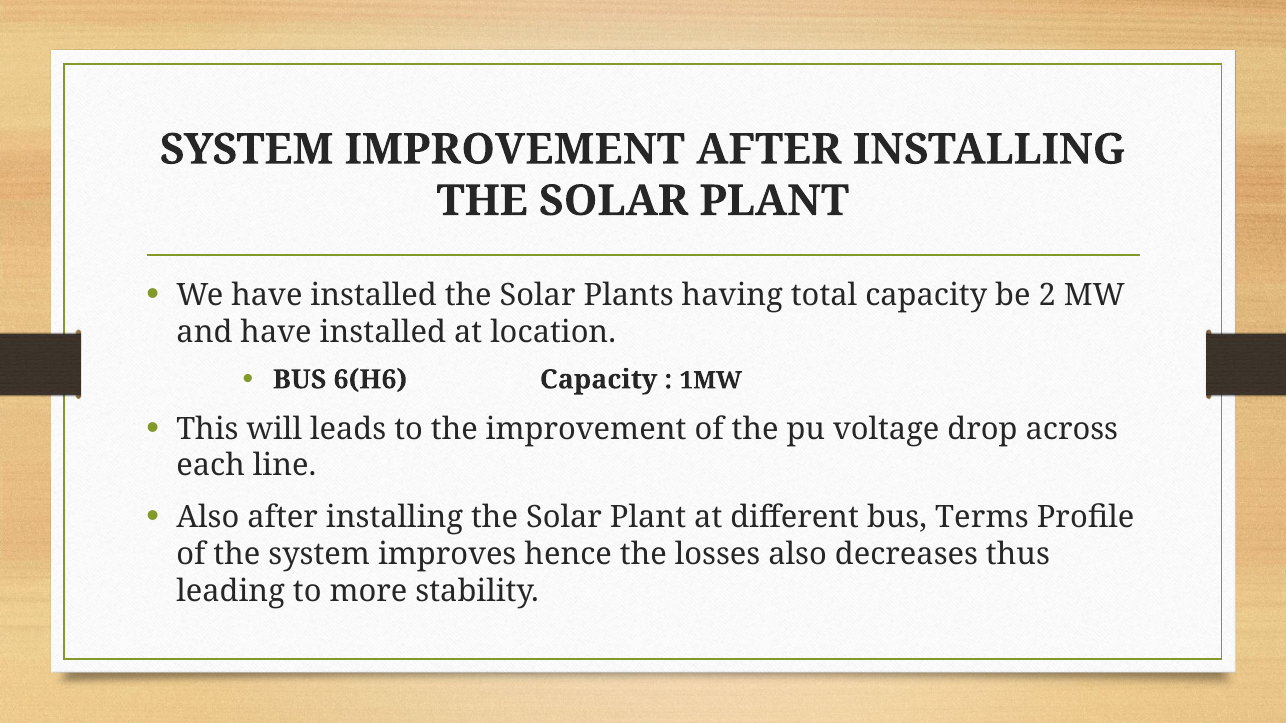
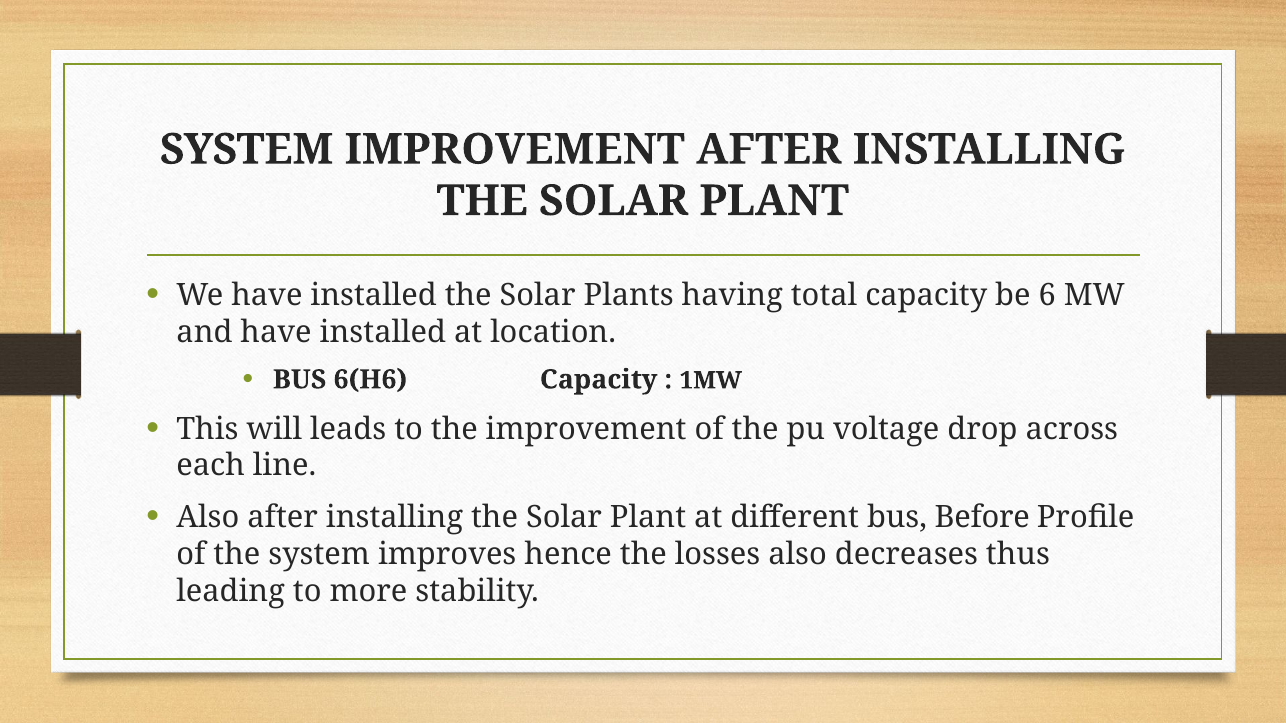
2: 2 -> 6 (1047, 295)
Terms: Terms -> Before (982, 517)
